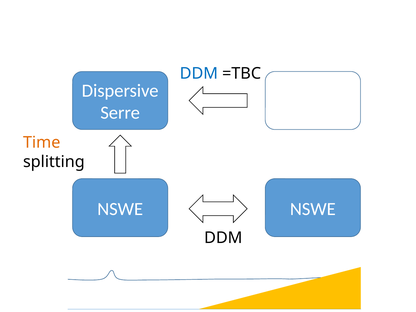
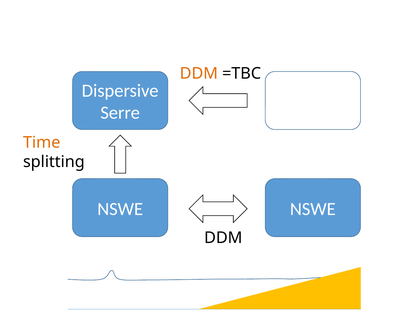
DDM colour: blue -> orange (199, 74)
